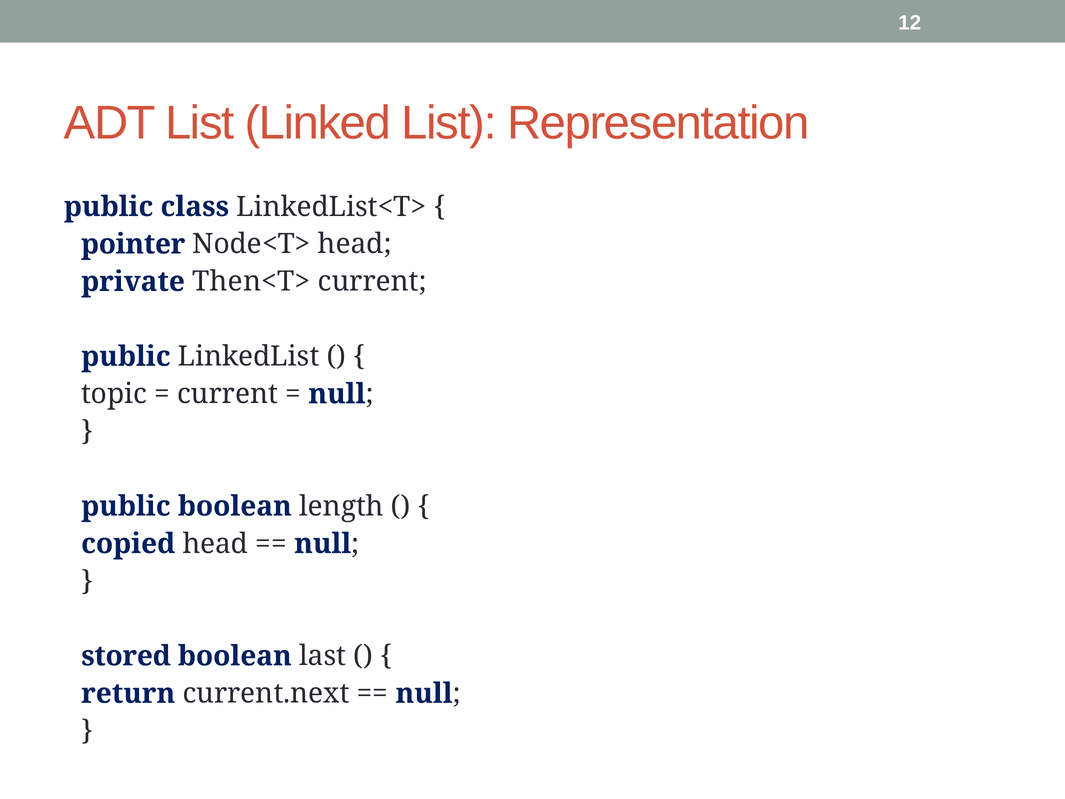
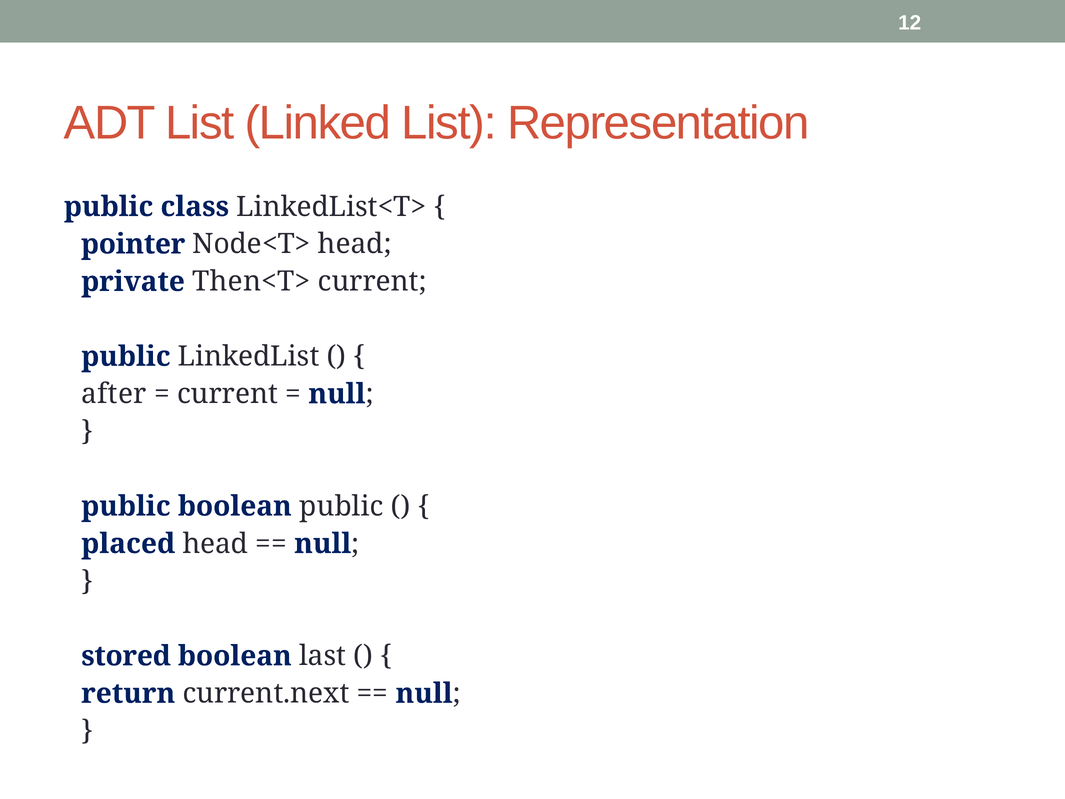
topic: topic -> after (114, 394)
boolean length: length -> public (341, 506)
copied: copied -> placed (128, 544)
